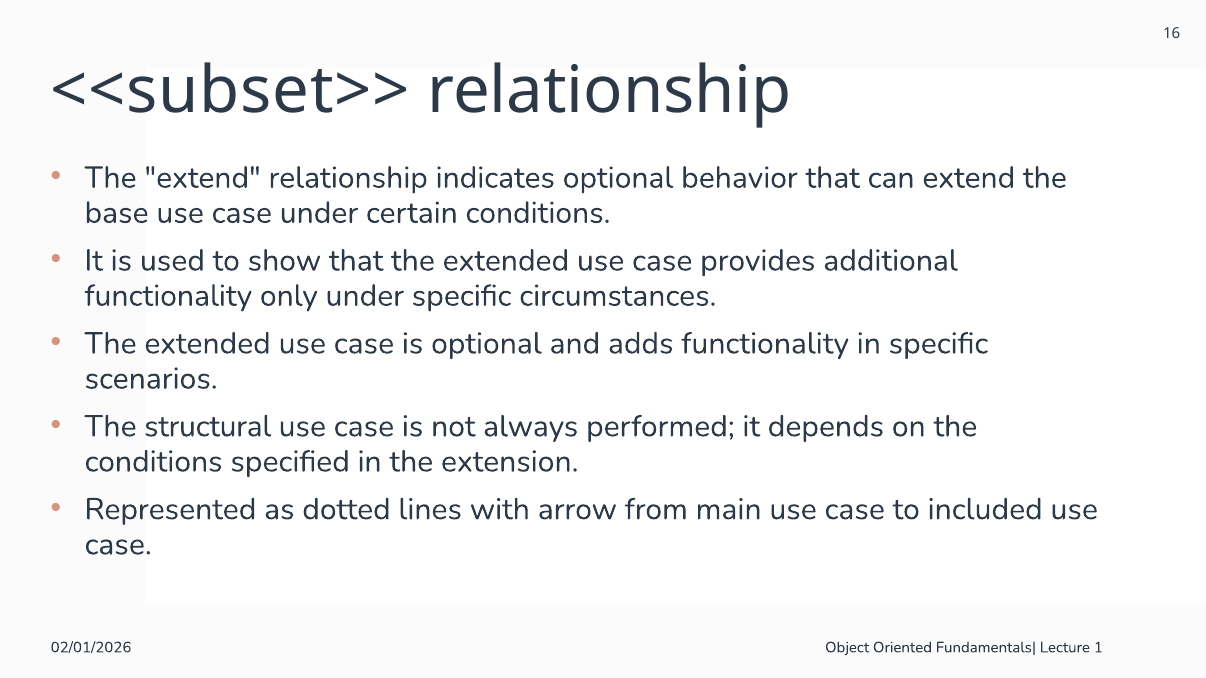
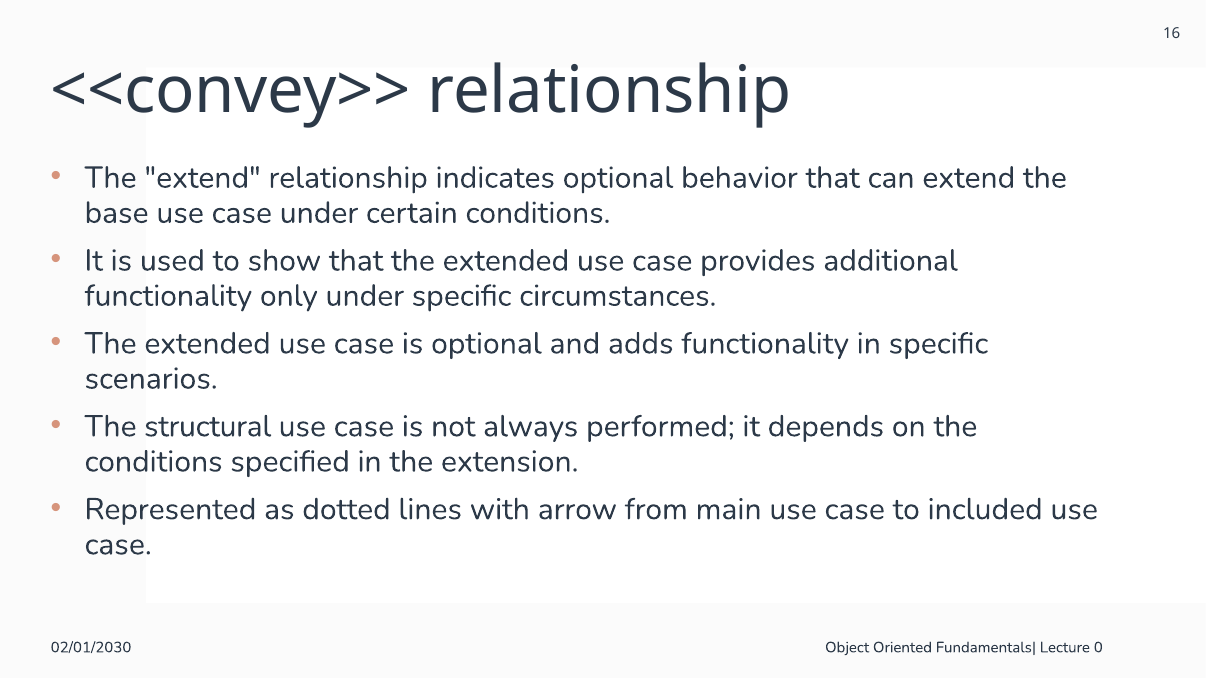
<<subset>>: <<subset>> -> <<convey>> (231, 91)
02/01/2026: 02/01/2026 -> 02/01/2030 (91, 648)
1: 1 -> 0 (1098, 648)
